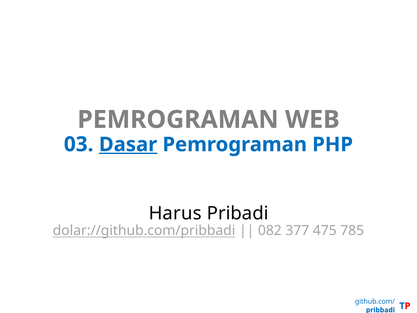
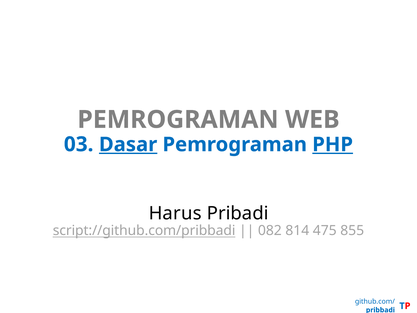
PHP underline: none -> present (333, 144)
dolar://github.com/pribbadi: dolar://github.com/pribbadi -> script://github.com/pribbadi (144, 230)
377: 377 -> 814 (297, 230)
785: 785 -> 855 (352, 230)
